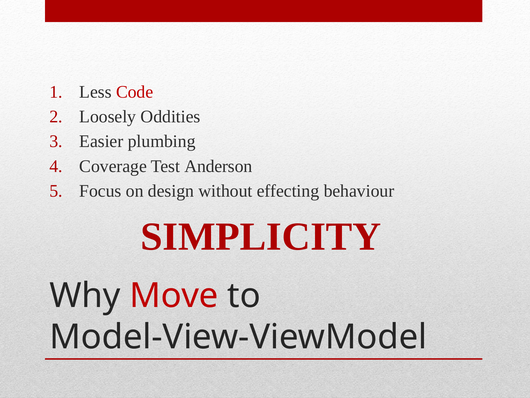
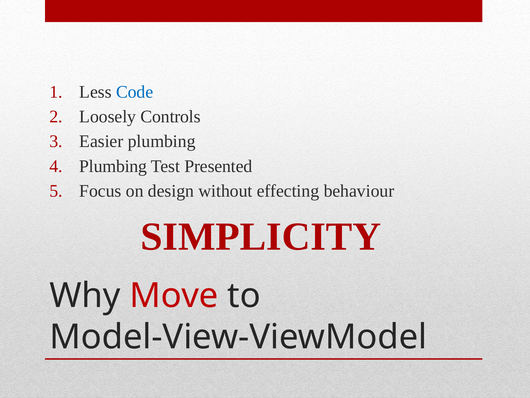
Code colour: red -> blue (135, 92)
Oddities: Oddities -> Controls (171, 117)
Coverage: Coverage -> Plumbing (113, 166)
Anderson: Anderson -> Presented (218, 166)
